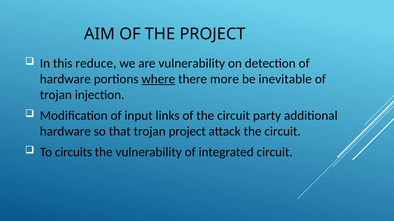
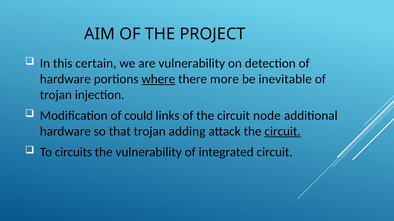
reduce: reduce -> certain (96, 63)
input: input -> could (139, 116)
party: party -> node (267, 116)
trojan project: project -> adding (187, 132)
circuit underline: none -> present (283, 132)
